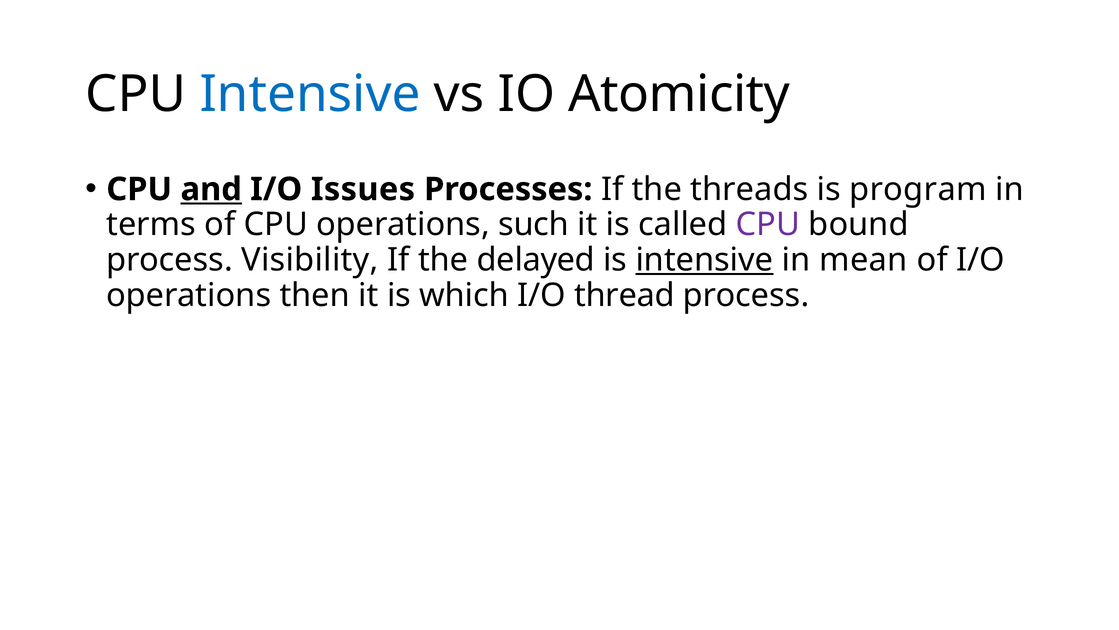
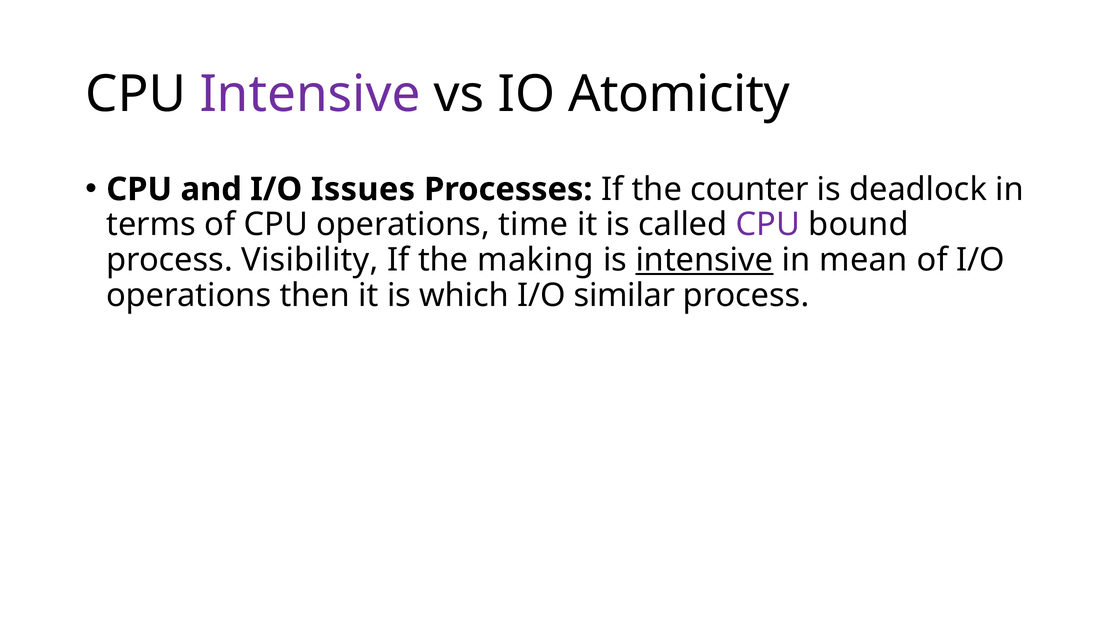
Intensive colour: blue -> purple (310, 94)
and underline: present -> none (211, 189)
threads: threads -> counter (750, 189)
program: program -> deadlock (918, 189)
such: such -> time (533, 224)
delayed: delayed -> making (536, 260)
thread: thread -> similar (624, 295)
